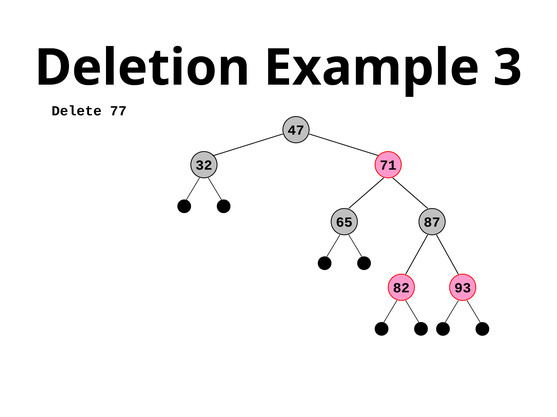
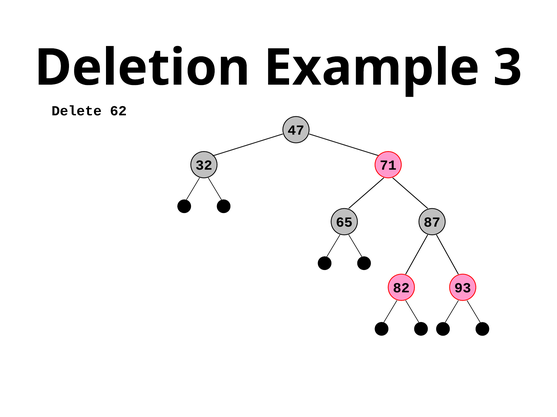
77: 77 -> 62 (118, 111)
